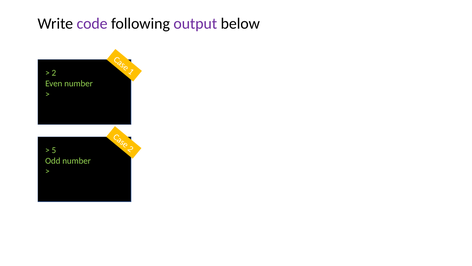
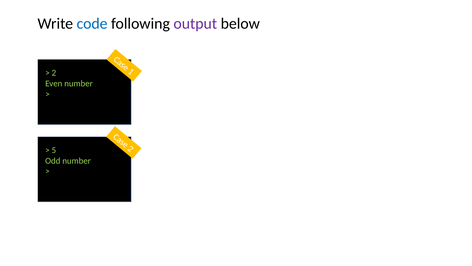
code colour: purple -> blue (92, 24)
